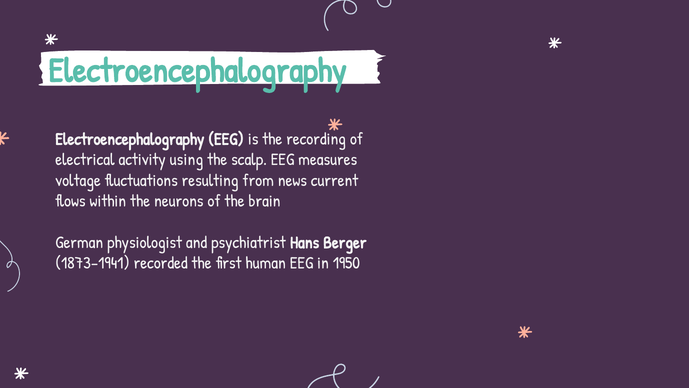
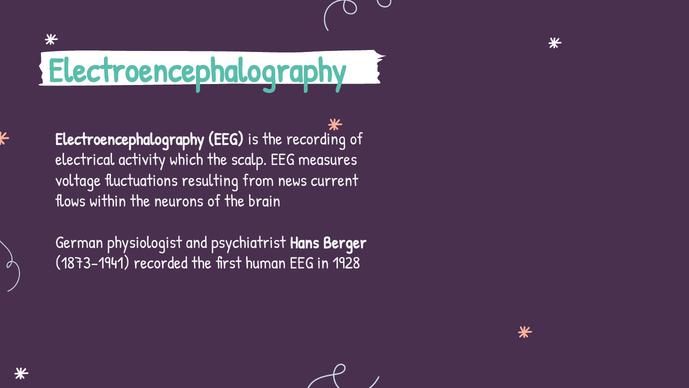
using: using -> which (186, 160)
1950: 1950 -> 1928 (346, 263)
